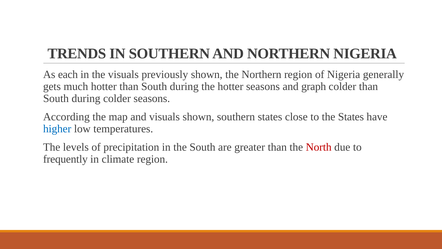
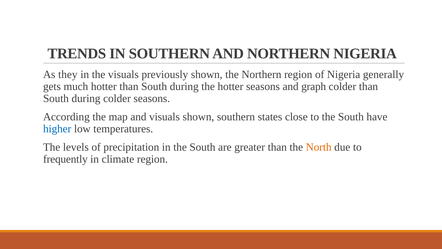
each: each -> they (68, 74)
to the States: States -> South (351, 117)
North colour: red -> orange (319, 147)
